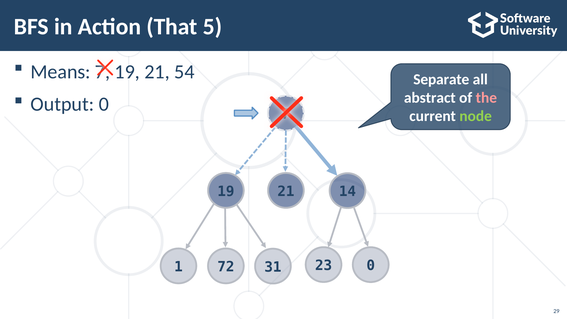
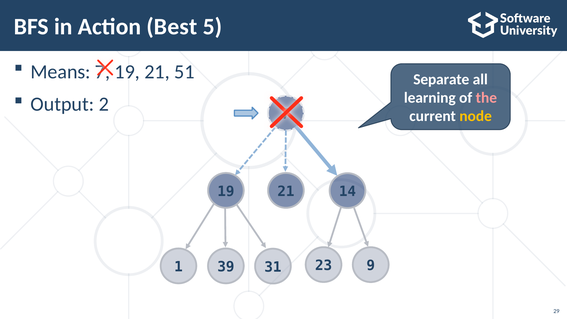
That: That -> Best (172, 27)
54: 54 -> 51 (184, 72)
abstract: abstract -> learning (430, 98)
Output 0: 0 -> 2 (104, 104)
node colour: light green -> yellow (476, 116)
23 0: 0 -> 9 (371, 266)
72: 72 -> 39 (226, 267)
